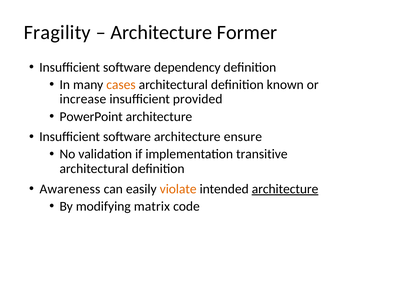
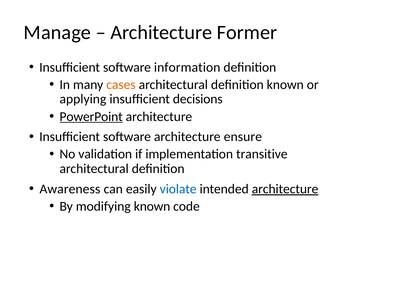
Fragility: Fragility -> Manage (57, 32)
dependency: dependency -> information (187, 67)
increase: increase -> applying (83, 99)
provided: provided -> decisions (198, 99)
PowerPoint underline: none -> present (91, 116)
violate colour: orange -> blue (178, 189)
modifying matrix: matrix -> known (152, 206)
